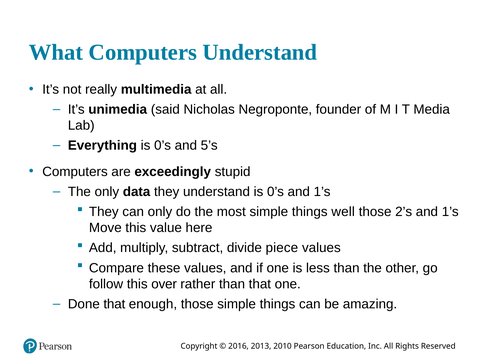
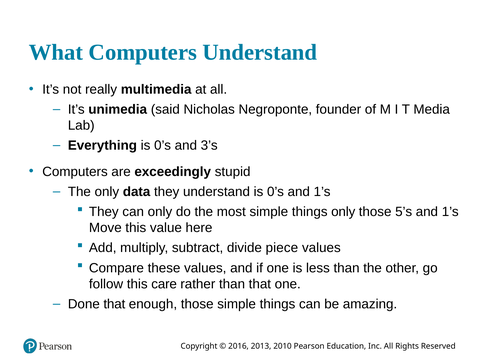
5’s: 5’s -> 3’s (209, 145)
things well: well -> only (343, 212)
2’s: 2’s -> 5’s (404, 212)
over: over -> care (164, 284)
